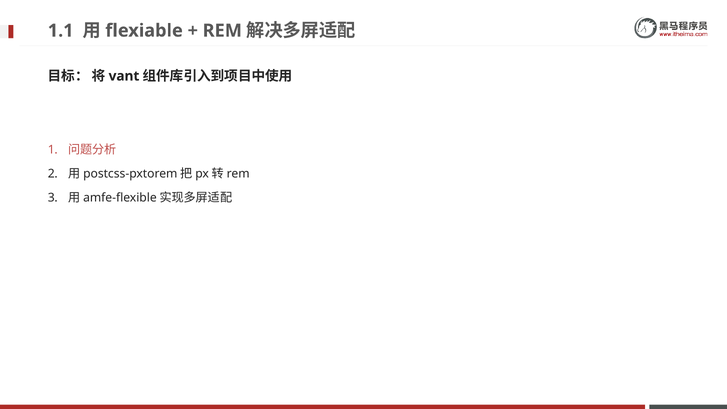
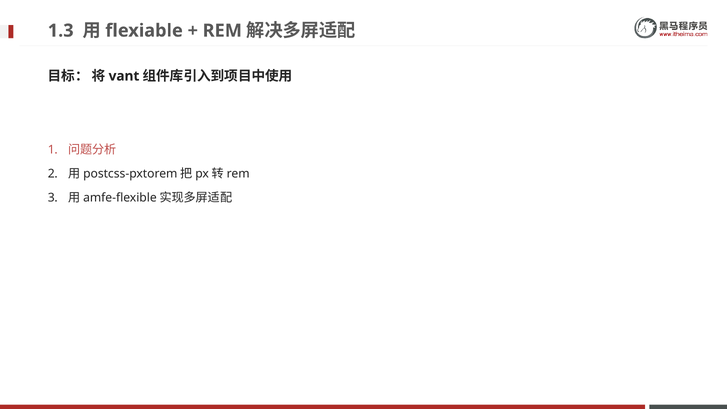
1.1: 1.1 -> 1.3 (61, 31)
